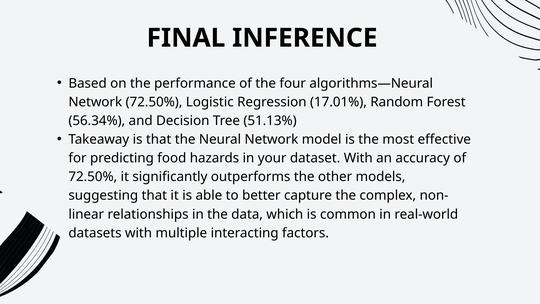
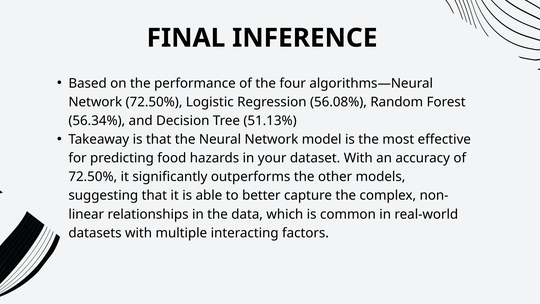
17.01%: 17.01% -> 56.08% (338, 102)
